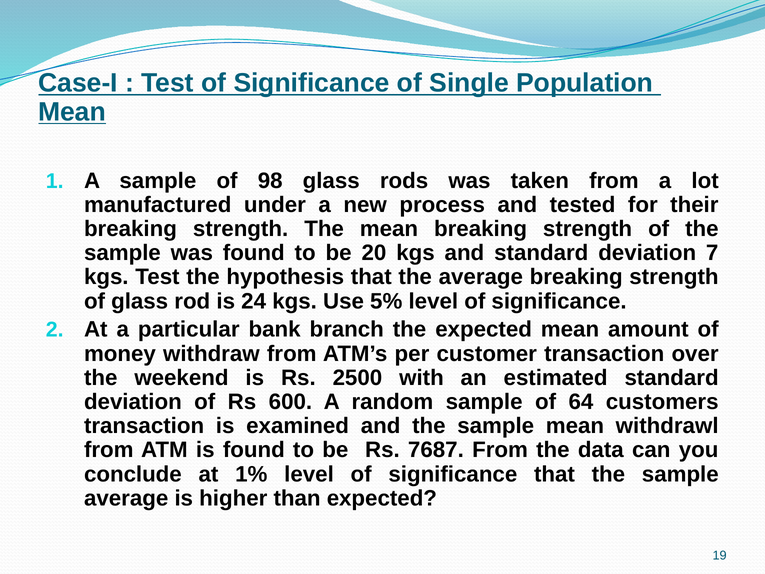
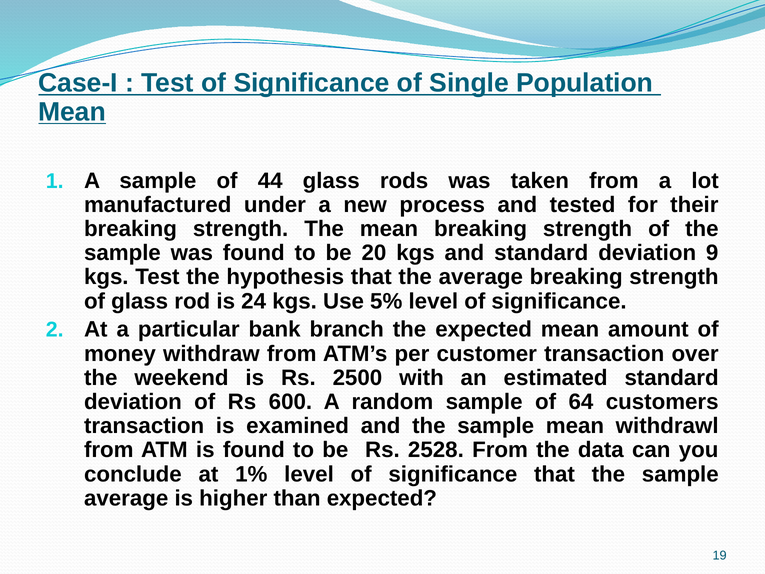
98: 98 -> 44 (270, 181)
7: 7 -> 9 (712, 253)
7687: 7687 -> 2528 (436, 450)
